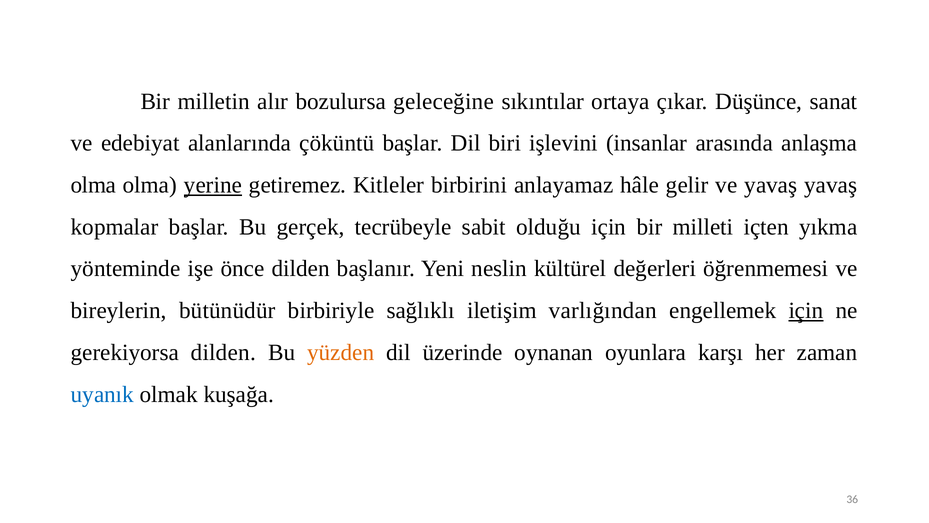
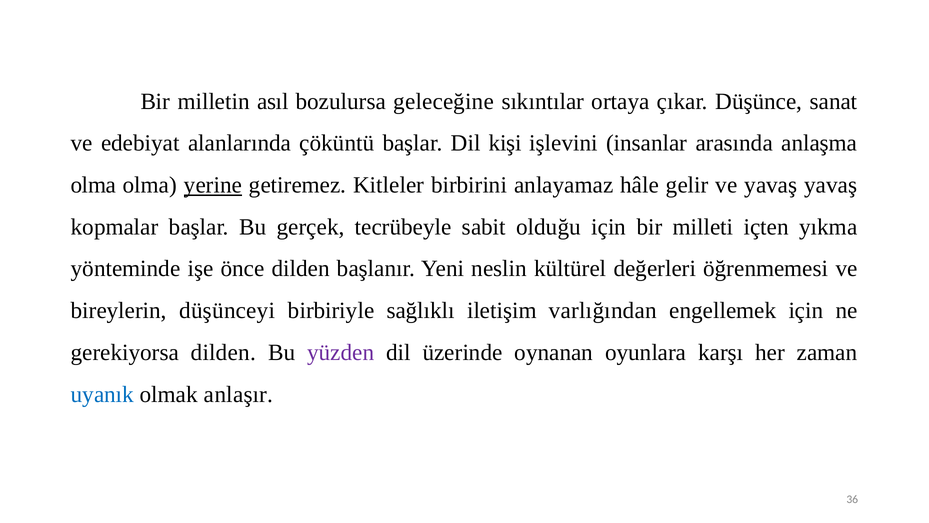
alır: alır -> asıl (273, 101)
biri: biri -> kişi (505, 143)
bütünüdür: bütünüdür -> düşünceyi (227, 310)
için underline: present -> none (806, 310)
yüzden colour: orange -> purple (341, 352)
kuşağa: kuşağa -> anlaşır (239, 394)
